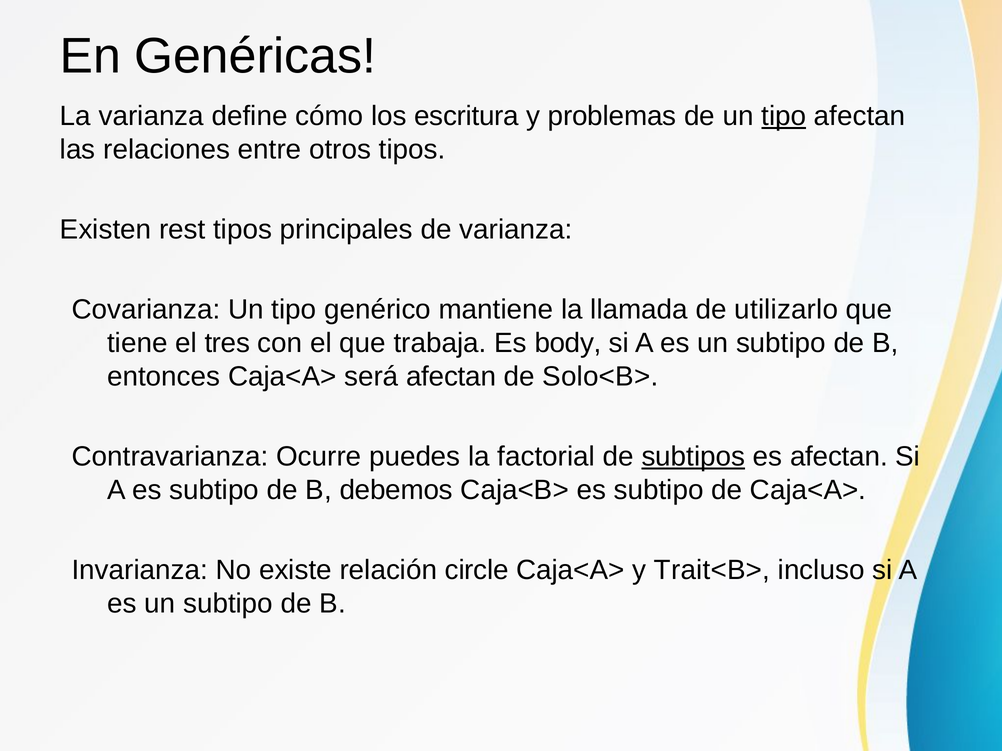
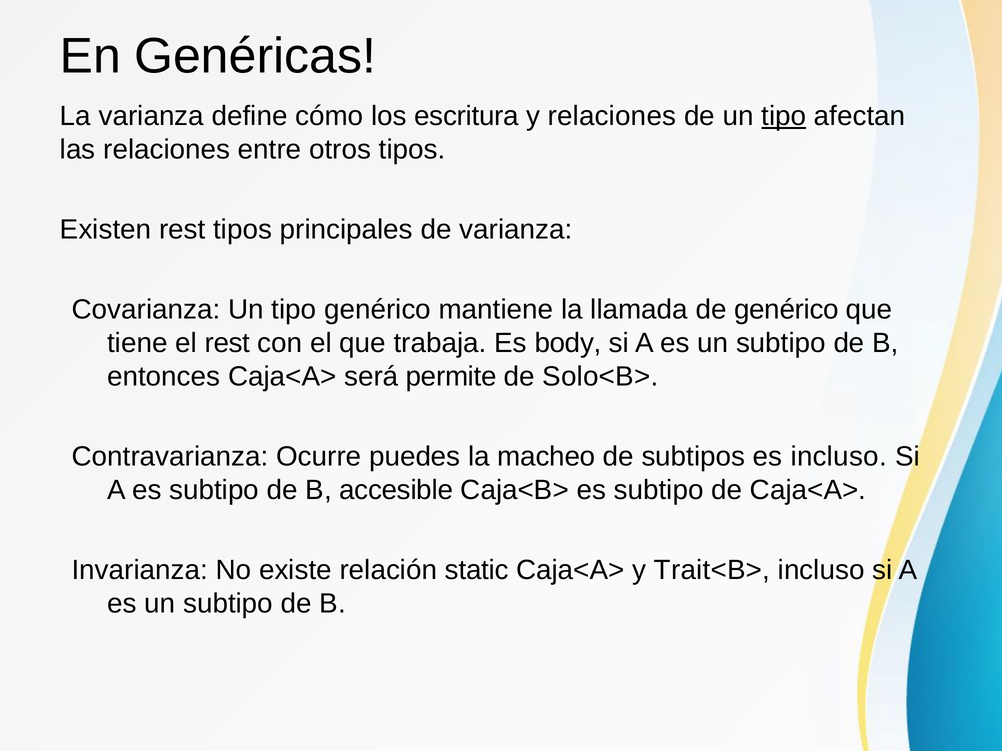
y problemas: problemas -> relaciones (612, 116)
de utilizarlo: utilizarlo -> genérico (786, 310)
el tres: tres -> rest (227, 343)
será afectan: afectan -> permite (451, 377)
factorial: factorial -> macheo (546, 457)
subtipos underline: present -> none (693, 457)
es afectan: afectan -> incluso (839, 457)
debemos: debemos -> accesible (396, 490)
circle: circle -> static (477, 570)
